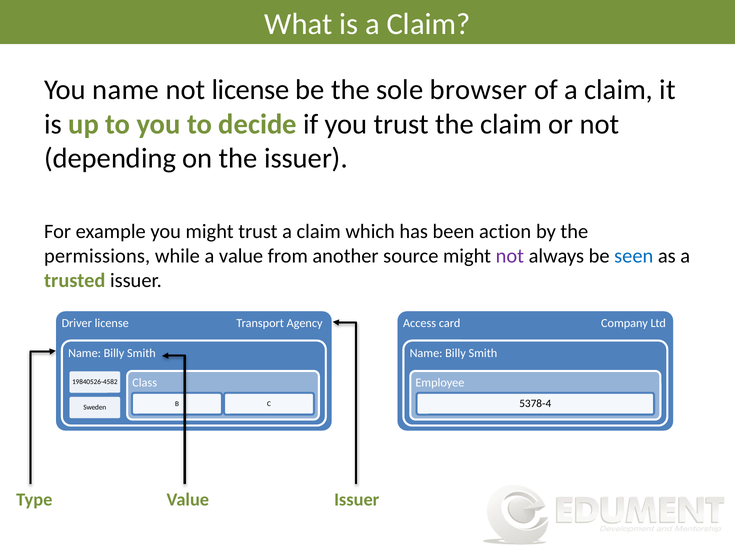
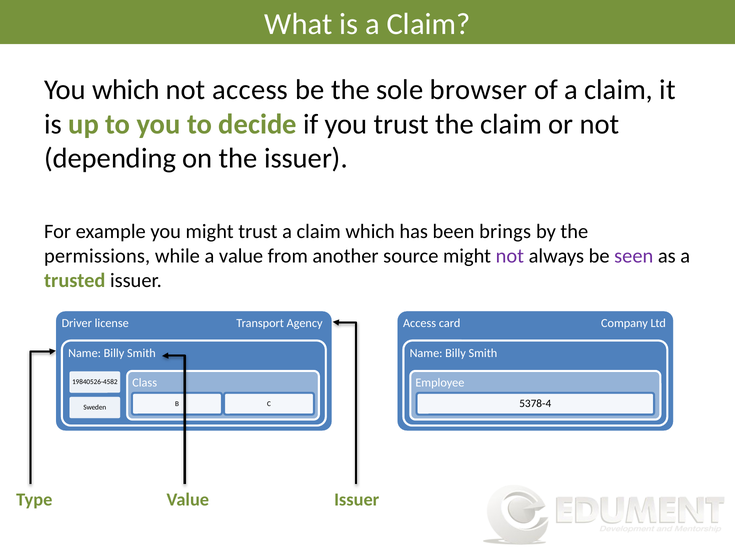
You name: name -> which (126, 90)
not license: license -> access (250, 90)
action: action -> brings (505, 231)
seen colour: blue -> purple (634, 256)
